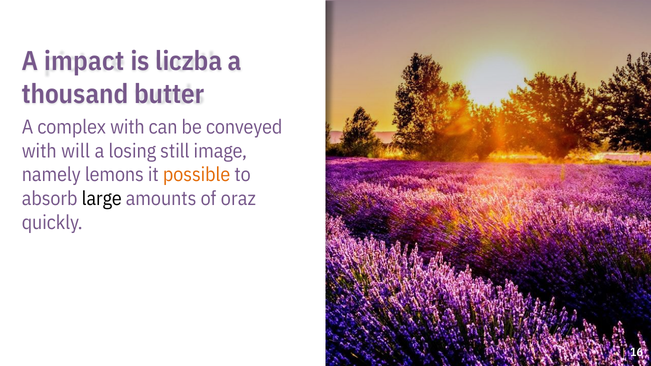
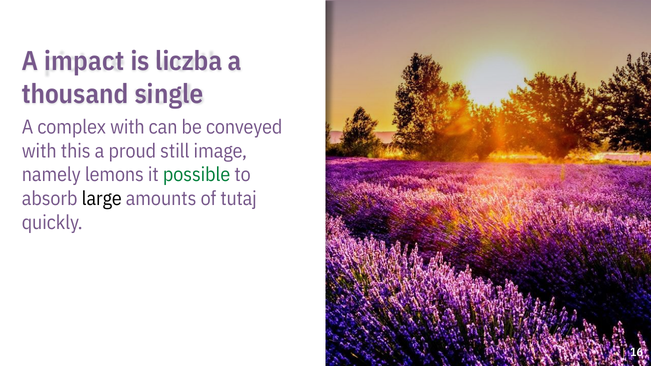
butter: butter -> single (169, 94)
will: will -> this (76, 151)
losing: losing -> proud (132, 151)
possible colour: orange -> green (197, 175)
oraz: oraz -> tutaj (239, 199)
